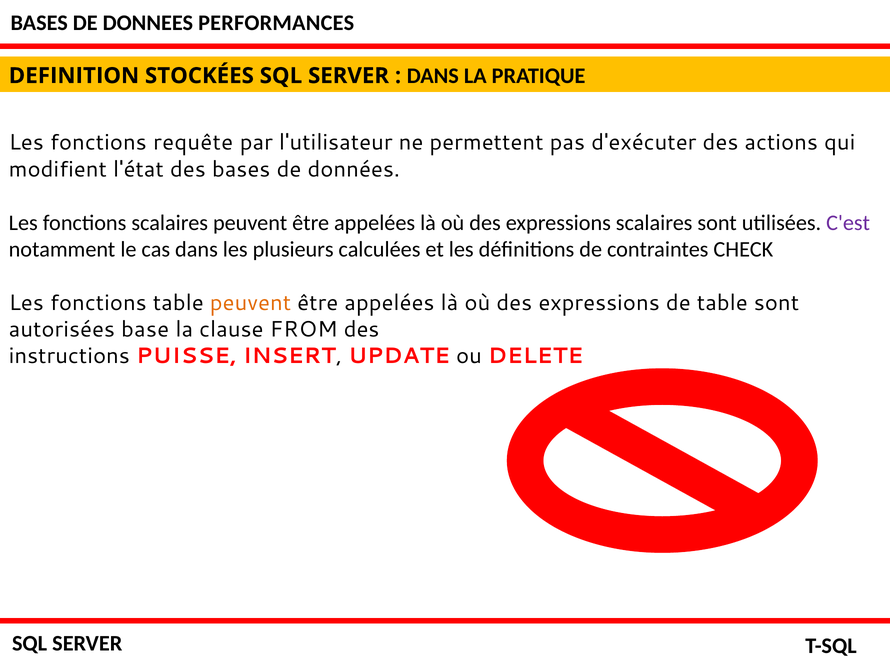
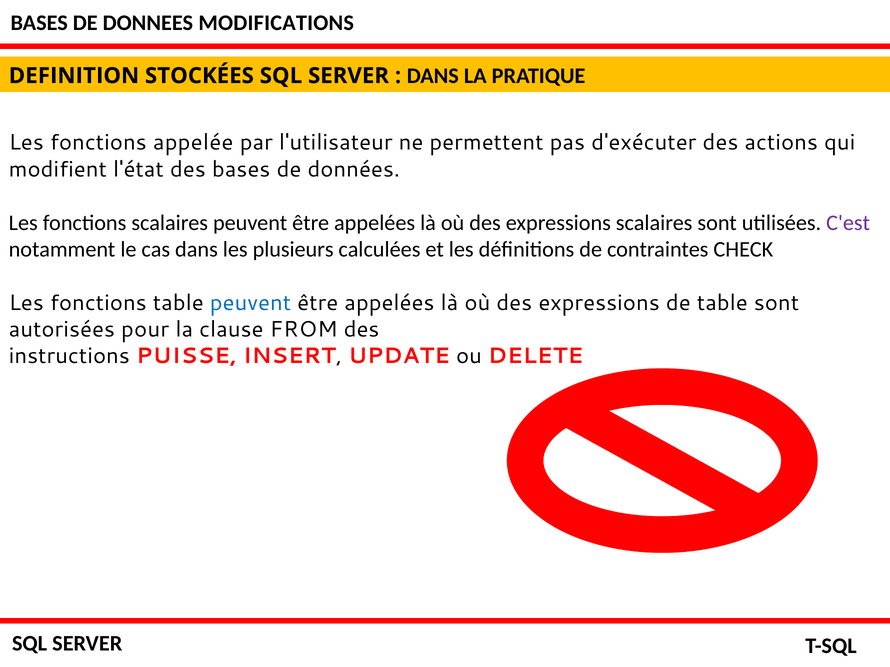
PERFORMANCES: PERFORMANCES -> MODIFICATIONS (276, 23)
requête: requête -> appelée (193, 143)
peuvent colour: orange -> blue (251, 303)
base: base -> pour (145, 330)
